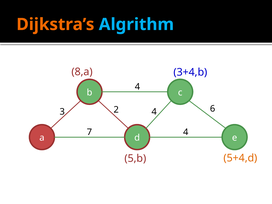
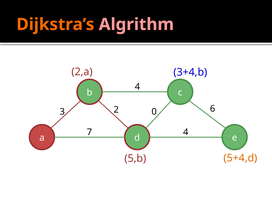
Algrithm colour: light blue -> pink (136, 24)
8,a: 8,a -> 2,a (82, 72)
2 4: 4 -> 0 (154, 112)
